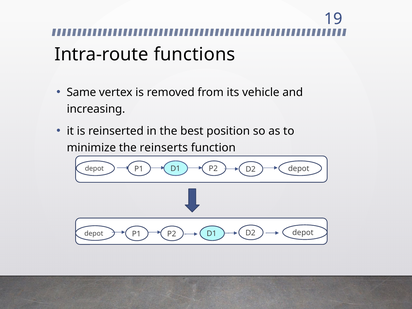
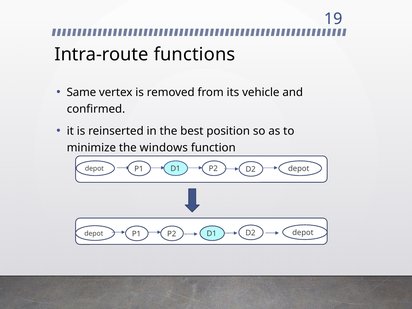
increasing: increasing -> confirmed (96, 109)
reinserts: reinserts -> windows (164, 148)
